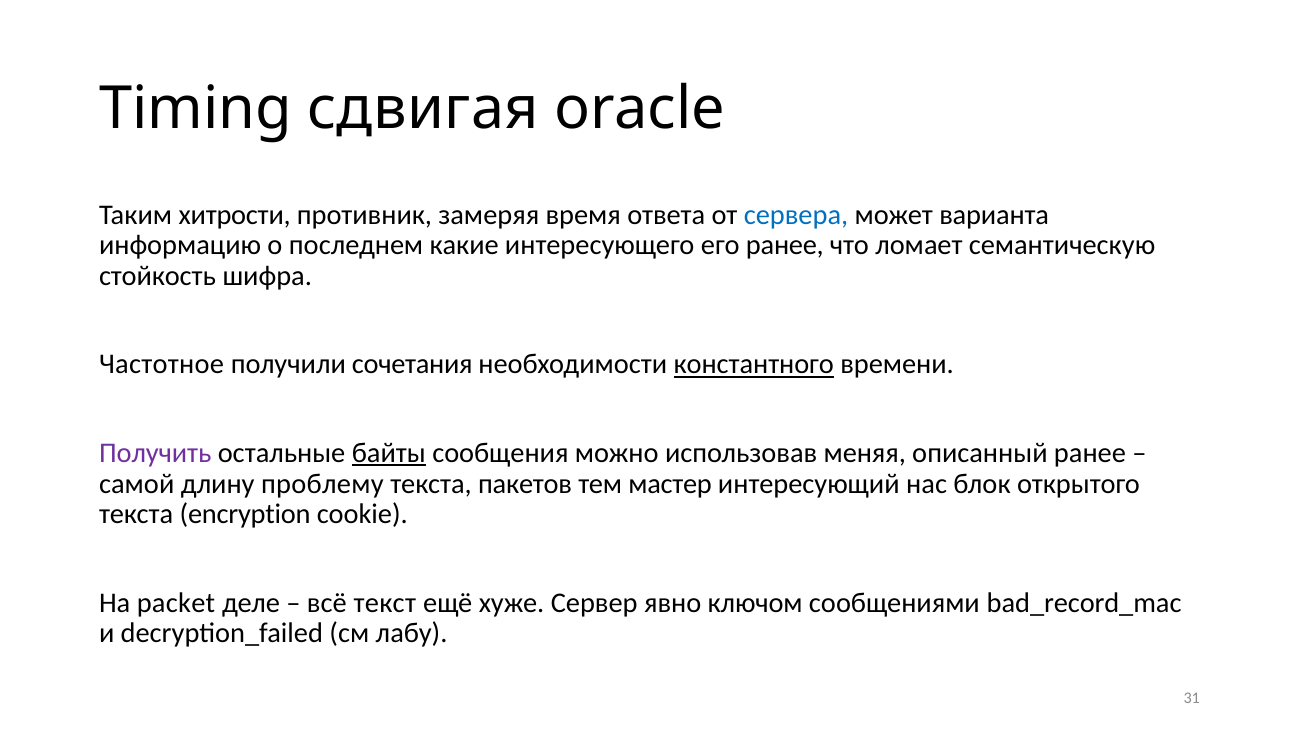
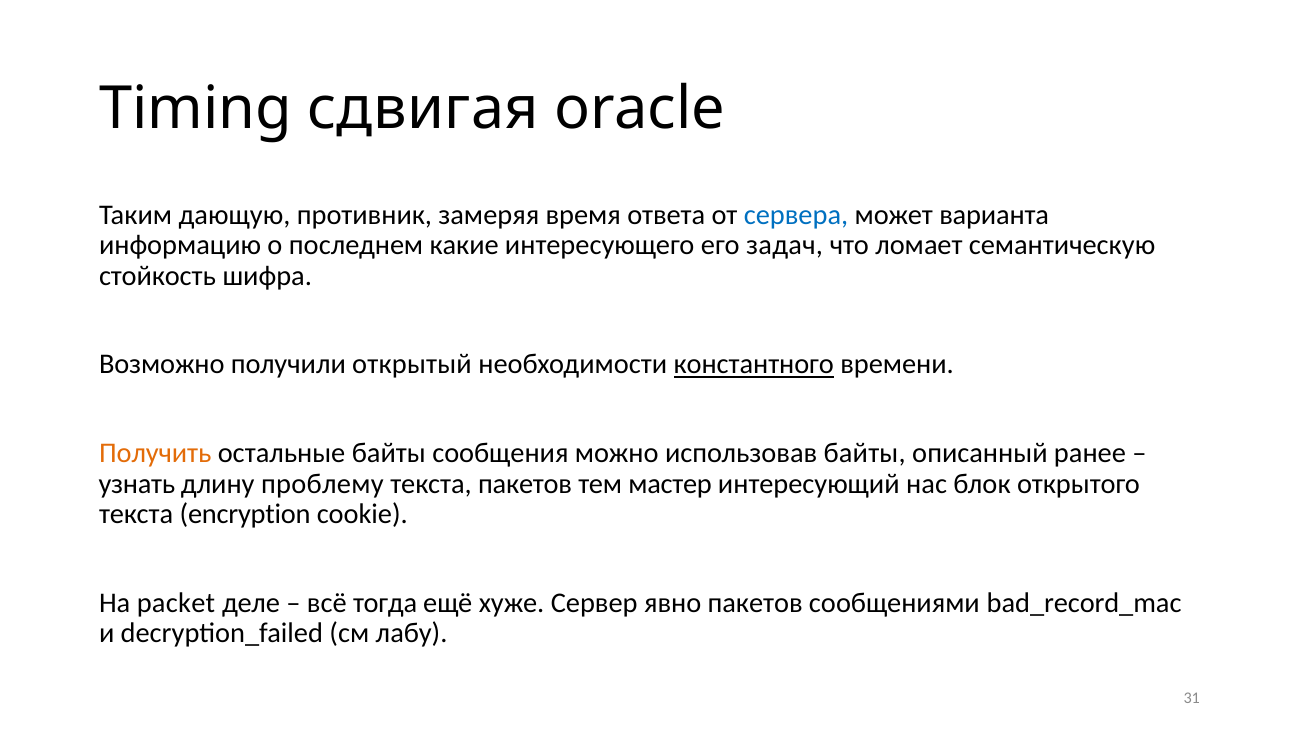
хитрости: хитрости -> дающую (235, 215)
его ранее: ранее -> задач (785, 245)
Частотное: Частотное -> Возможно (162, 364)
сочетания: сочетания -> открытый (412, 364)
Получить colour: purple -> orange (155, 453)
байты underline: present -> none (389, 453)
использовав меняя: меняя -> байты (865, 453)
самой: самой -> узнать (137, 483)
текст: текст -> тогда (385, 603)
явно ключом: ключом -> пакетов (755, 603)
